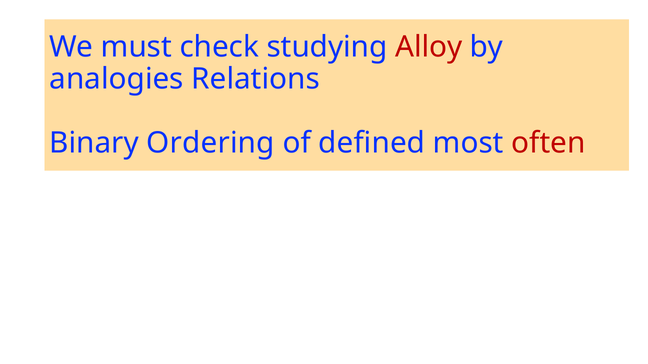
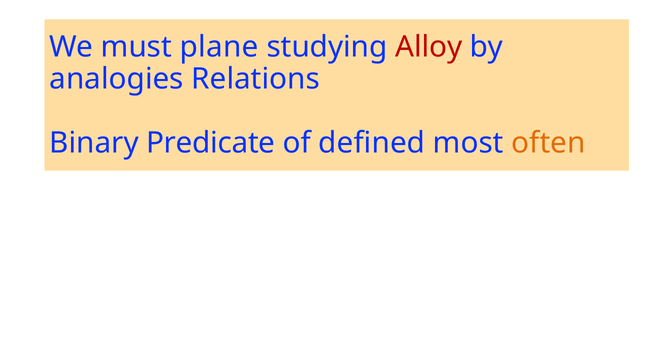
check: check -> plane (219, 47)
Ordering: Ordering -> Predicate (211, 143)
often colour: red -> orange (548, 143)
